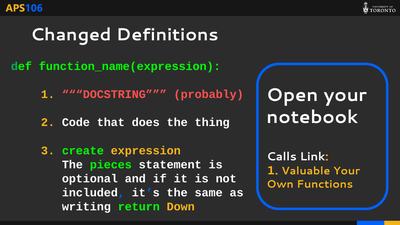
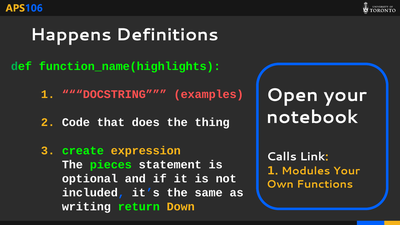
Changed: Changed -> Happens (71, 35)
function_name(expression: function_name(expression -> function_name(highlights (130, 66)
probably: probably -> examples (209, 94)
Valuable: Valuable -> Modules (306, 171)
